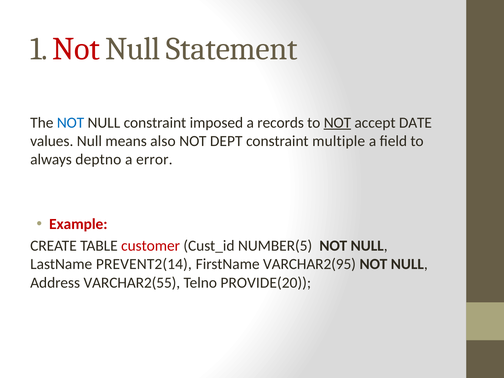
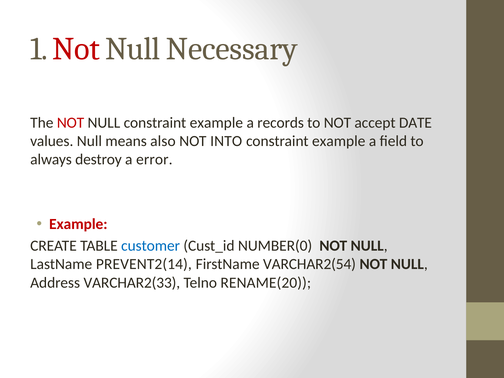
Statement: Statement -> Necessary (232, 49)
NOT colour: blue -> red (71, 123)
NULL constraint imposed: imposed -> example (216, 123)
NOT underline: present -> none (337, 123)
DEPT: DEPT -> INTO (226, 141)
multiple: multiple -> example (339, 141)
deptno: deptno -> destroy (98, 160)
customer colour: red -> blue (151, 246)
NUMBER(5: NUMBER(5 -> NUMBER(0 (275, 246)
VARCHAR2(95: VARCHAR2(95 -> VARCHAR2(54 (309, 264)
VARCHAR2(55: VARCHAR2(55 -> VARCHAR2(33 (132, 283)
PROVIDE(20: PROVIDE(20 -> RENAME(20 (266, 283)
